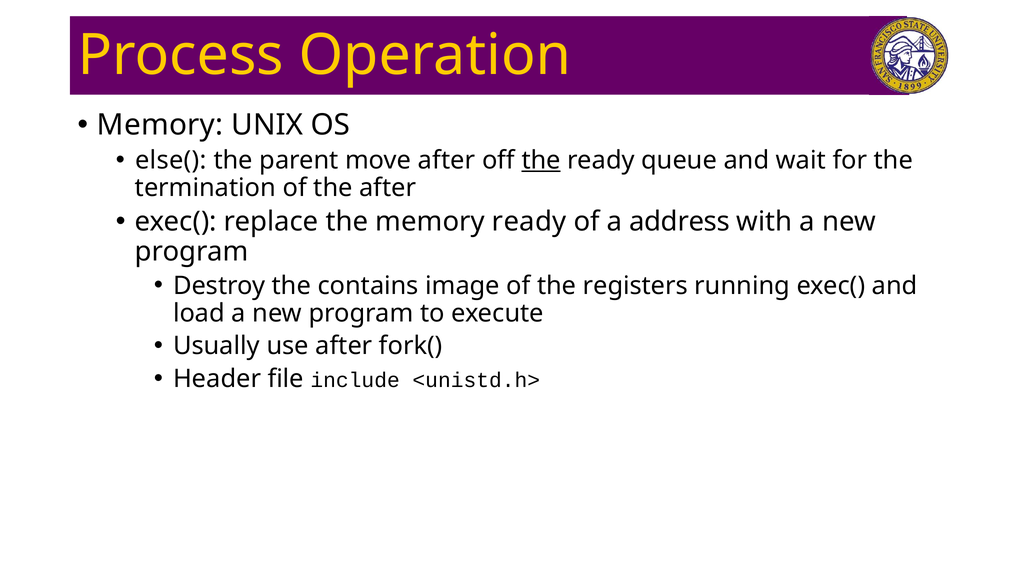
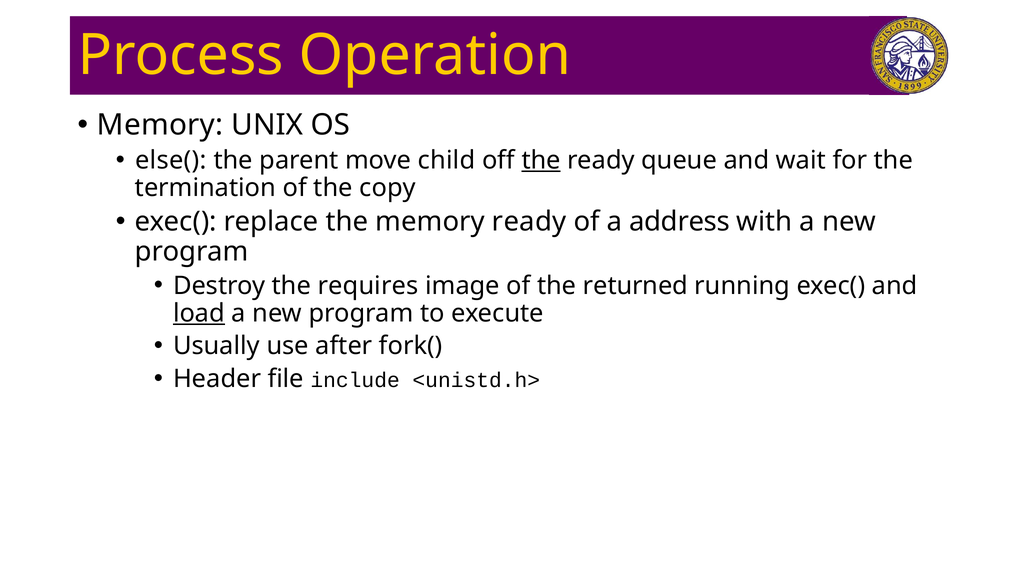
move after: after -> child (447, 160)
the after: after -> copy (388, 188)
contains: contains -> requires (368, 285)
registers: registers -> returned (635, 285)
load underline: none -> present (199, 313)
